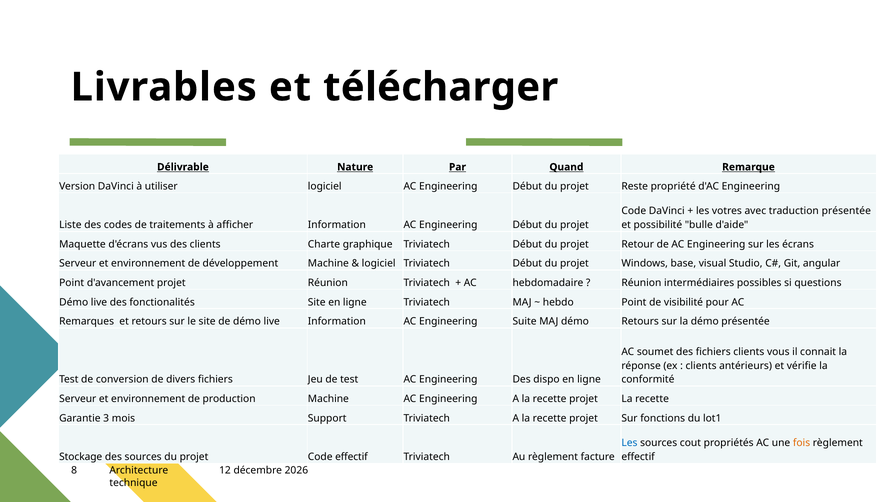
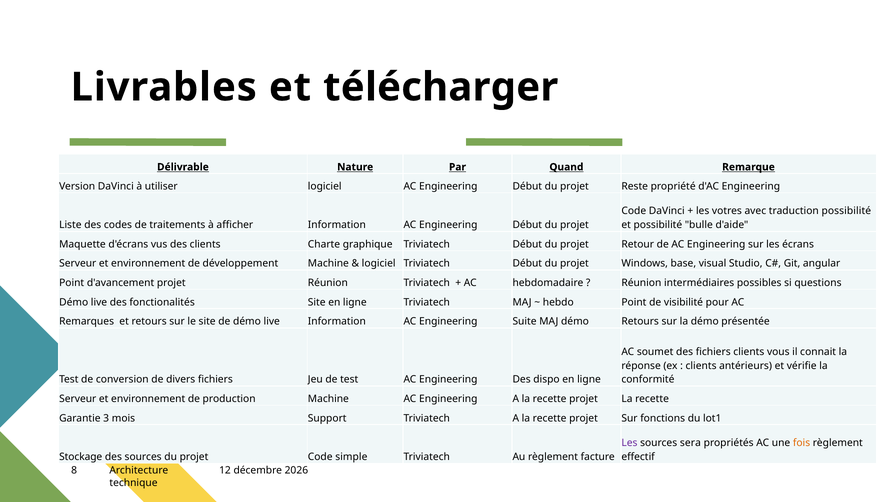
traduction présentée: présentée -> possibilité (846, 211)
Les colour: blue -> purple (629, 443)
cout: cout -> sera (690, 443)
Code effectif: effectif -> simple (351, 457)
